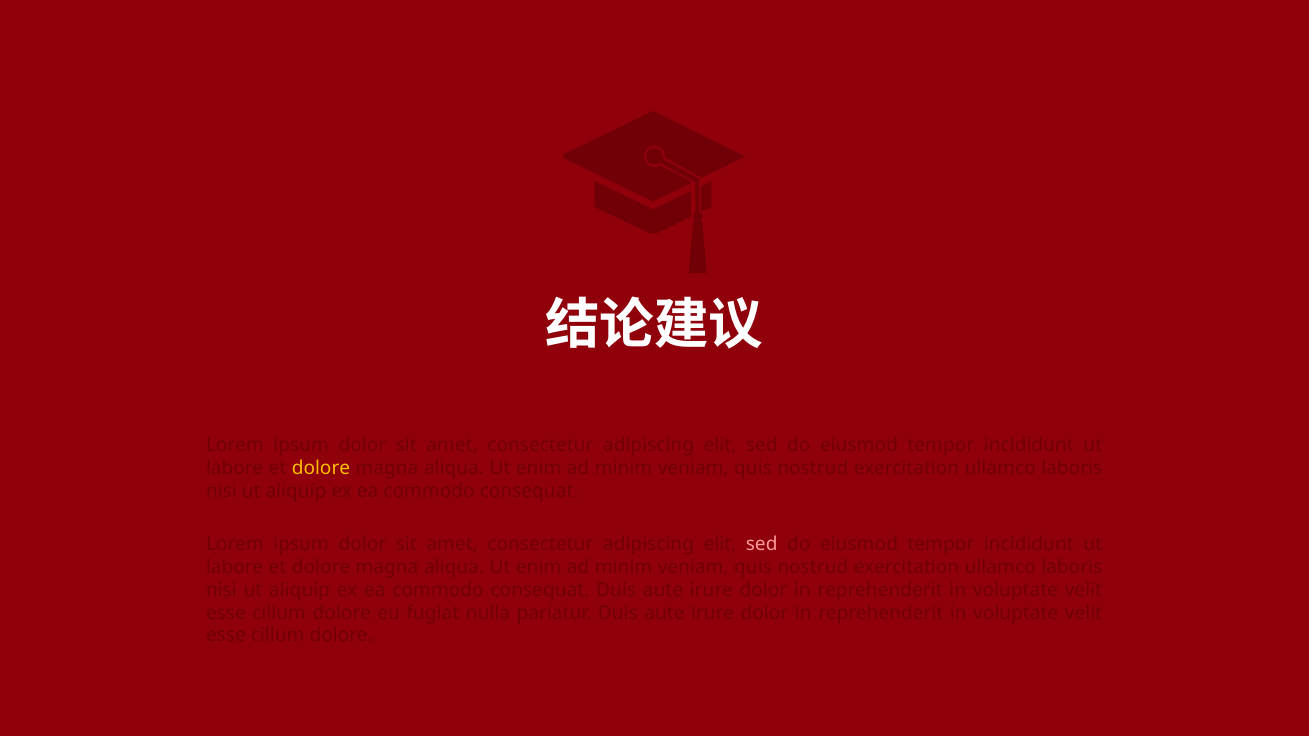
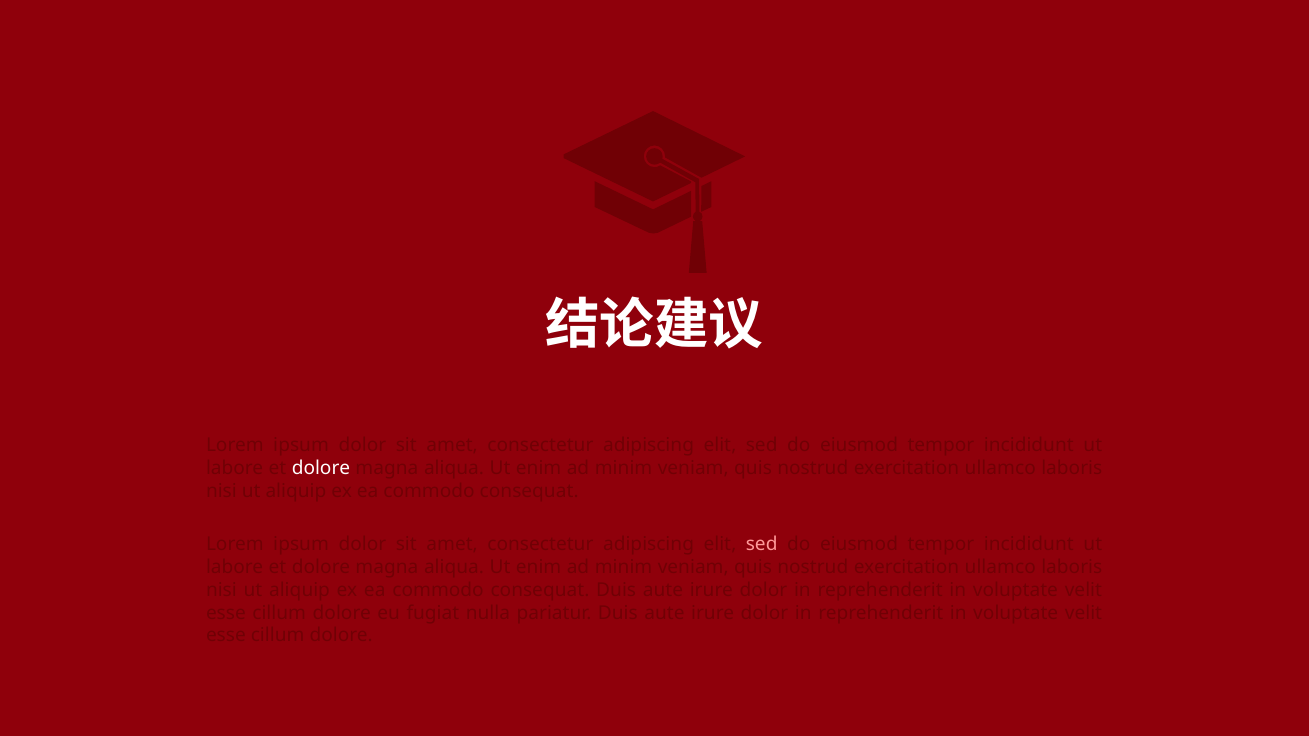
dolore colour: yellow -> white (321, 469)
